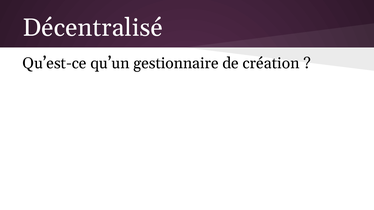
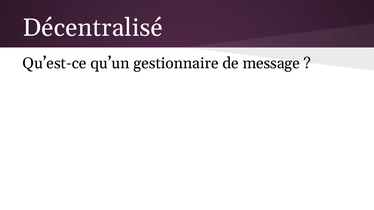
création: création -> message (271, 63)
